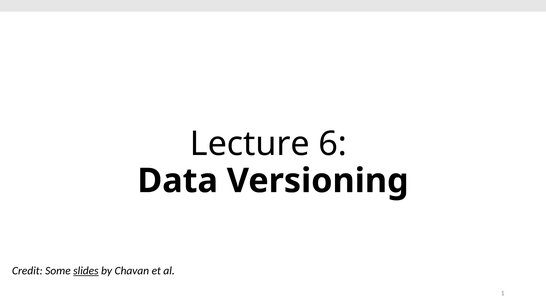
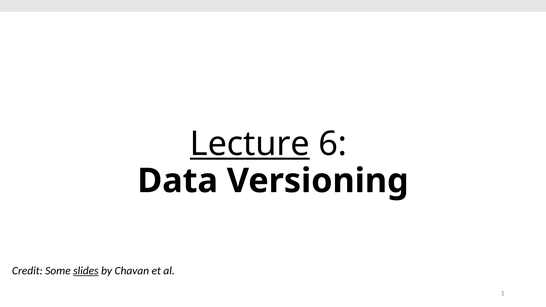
Lecture underline: none -> present (250, 144)
